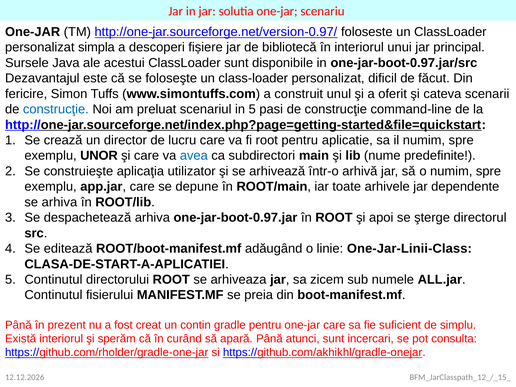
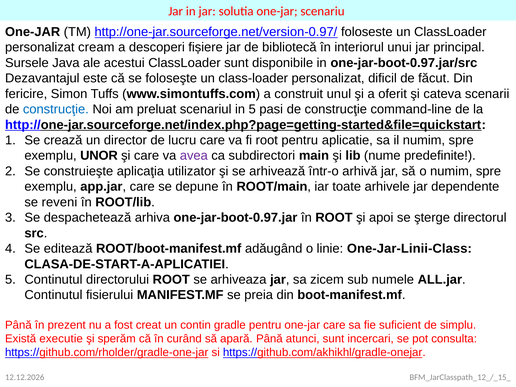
simpla: simpla -> cream (96, 47)
avea colour: blue -> purple (194, 156)
se arhiva: arhiva -> reveni (59, 202)
Există interiorul: interiorul -> executie (61, 339)
